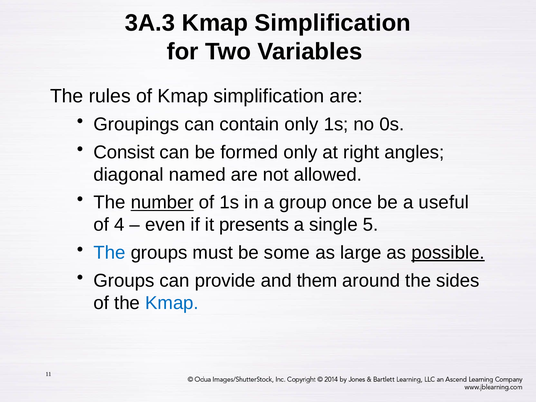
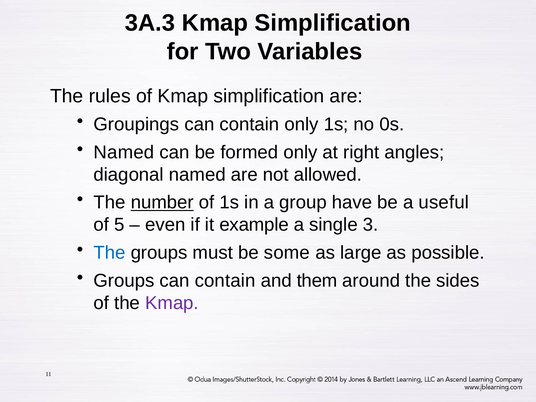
Consist: Consist -> Named (124, 152)
once: once -> have (352, 202)
4: 4 -> 5 (119, 225)
presents: presents -> example (254, 225)
5: 5 -> 3 (371, 225)
possible underline: present -> none (448, 253)
Groups can provide: provide -> contain (225, 281)
Kmap colour: blue -> purple (172, 303)
